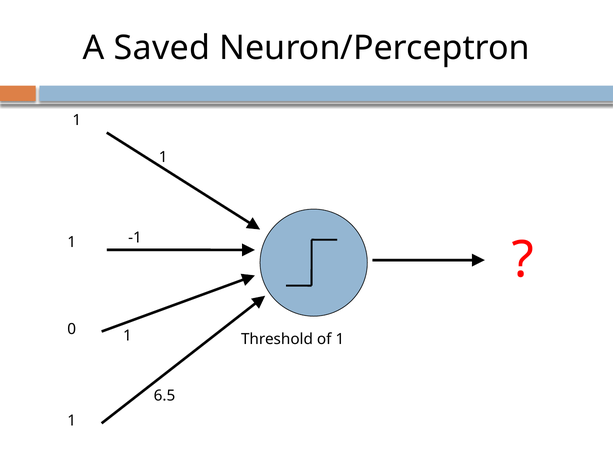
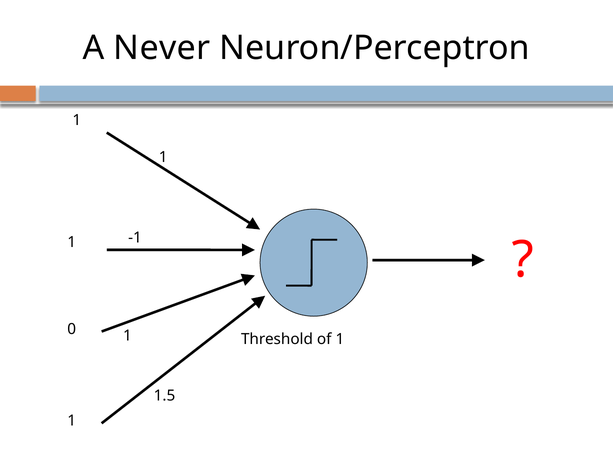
Saved: Saved -> Never (162, 48)
6.5: 6.5 -> 1.5 (164, 396)
